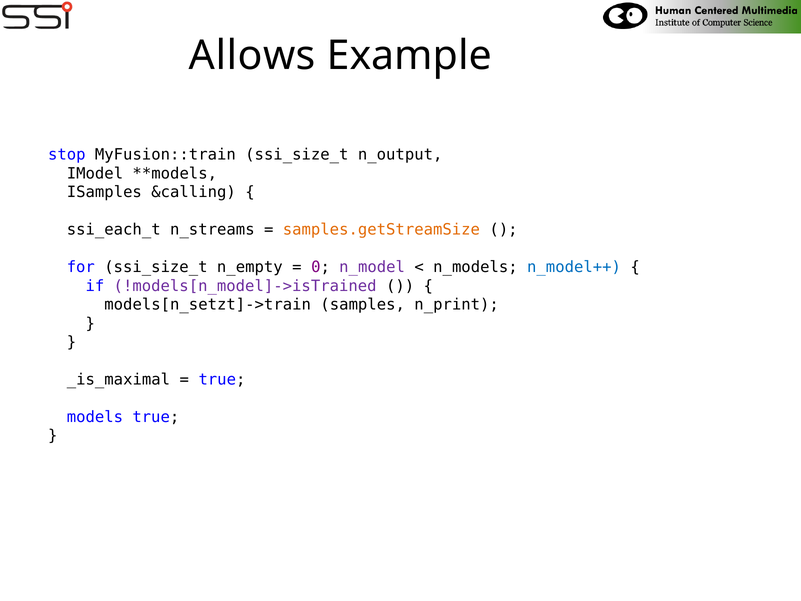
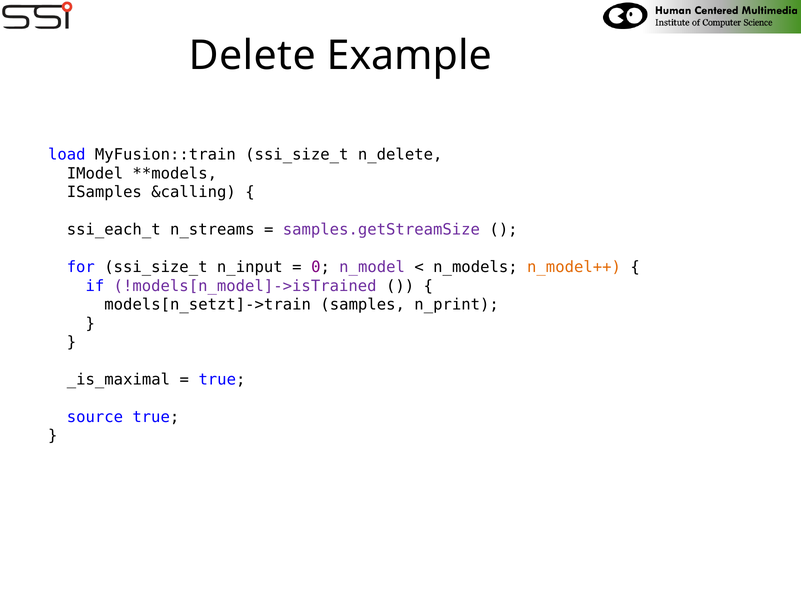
Allows: Allows -> Delete (252, 56)
stop: stop -> load (67, 155)
n_output: n_output -> n_delete (400, 155)
samples.getStreamSize colour: orange -> purple (381, 230)
n_empty: n_empty -> n_input (250, 267)
n_model++ colour: blue -> orange (574, 267)
models: models -> source (95, 417)
